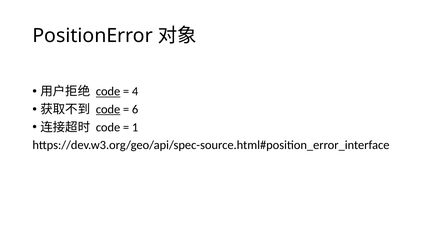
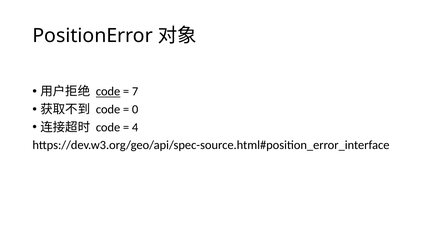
4: 4 -> 7 (135, 91)
code underline: present -> none (108, 109)
6: 6 -> 0 (135, 109)
1: 1 -> 4 (135, 127)
